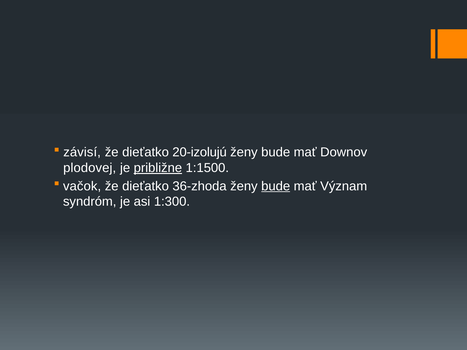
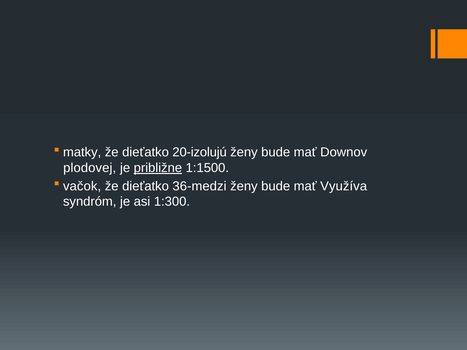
závisí: závisí -> matky (82, 152)
36-zhoda: 36-zhoda -> 36-medzi (199, 186)
bude underline: present -> none (276, 186)
Význam: Význam -> Využíva (344, 186)
